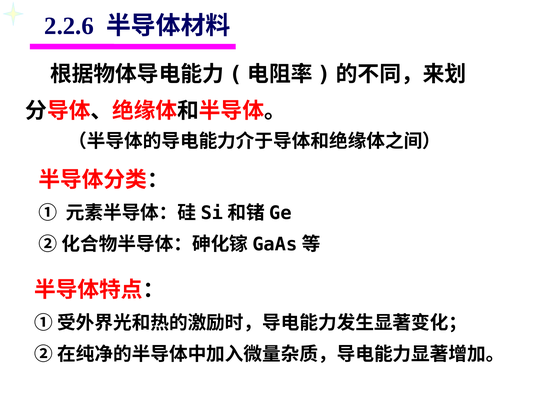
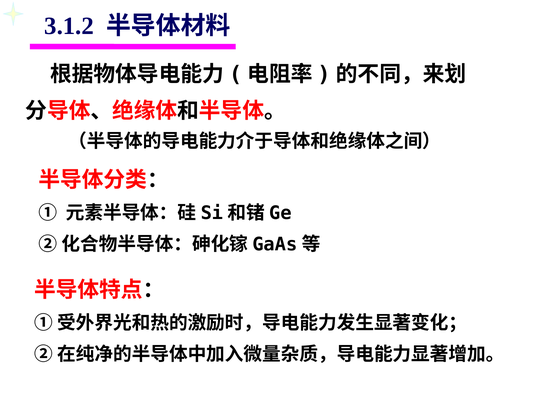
2.2.6: 2.2.6 -> 3.1.2 (69, 26)
